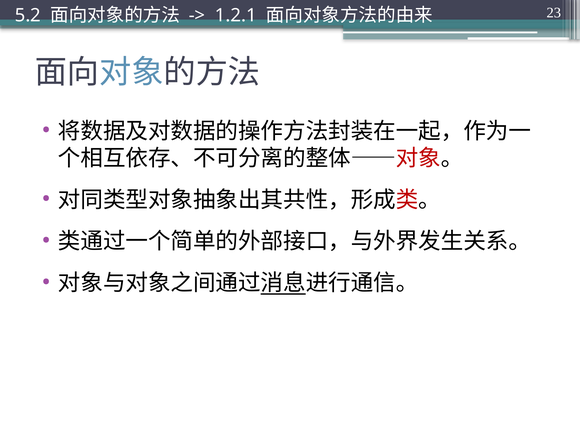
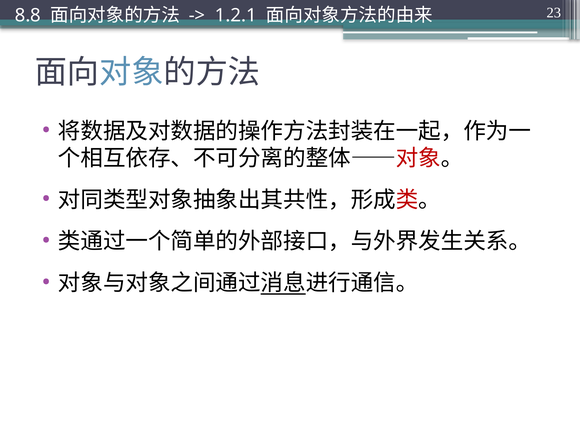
5.2: 5.2 -> 8.8 (28, 15)
